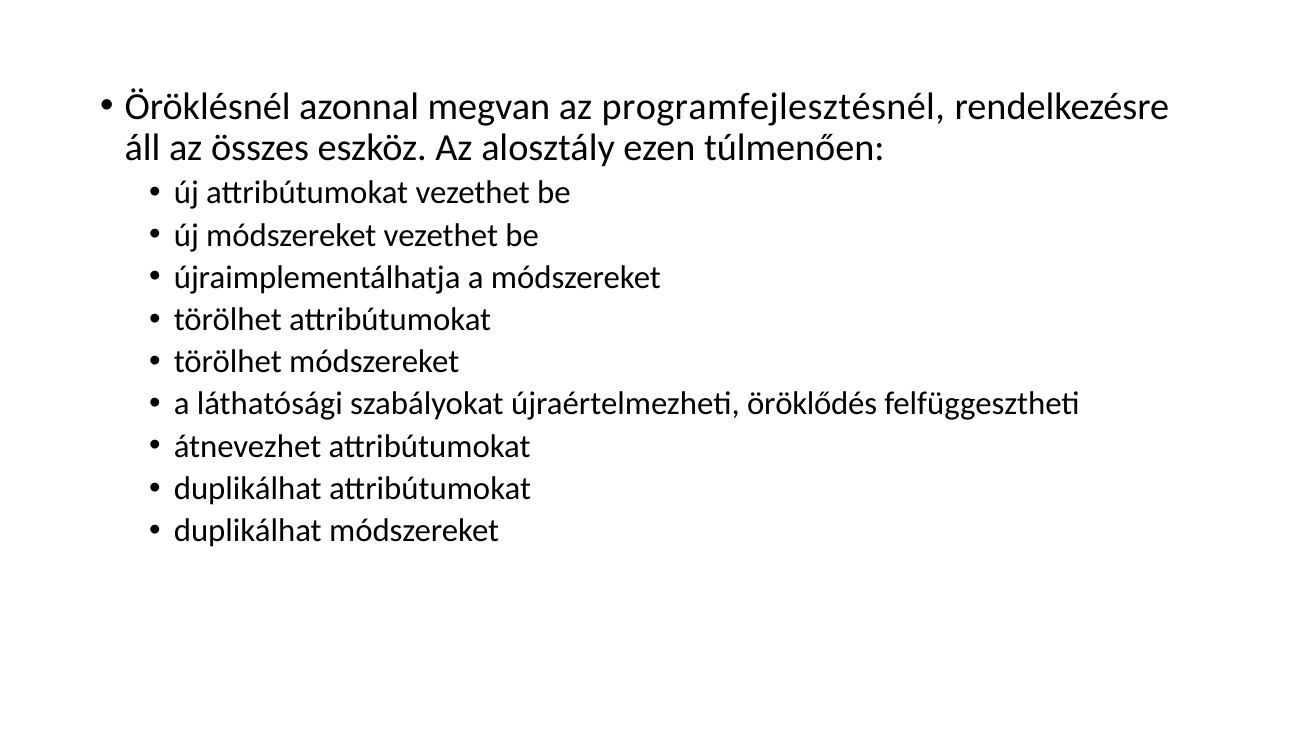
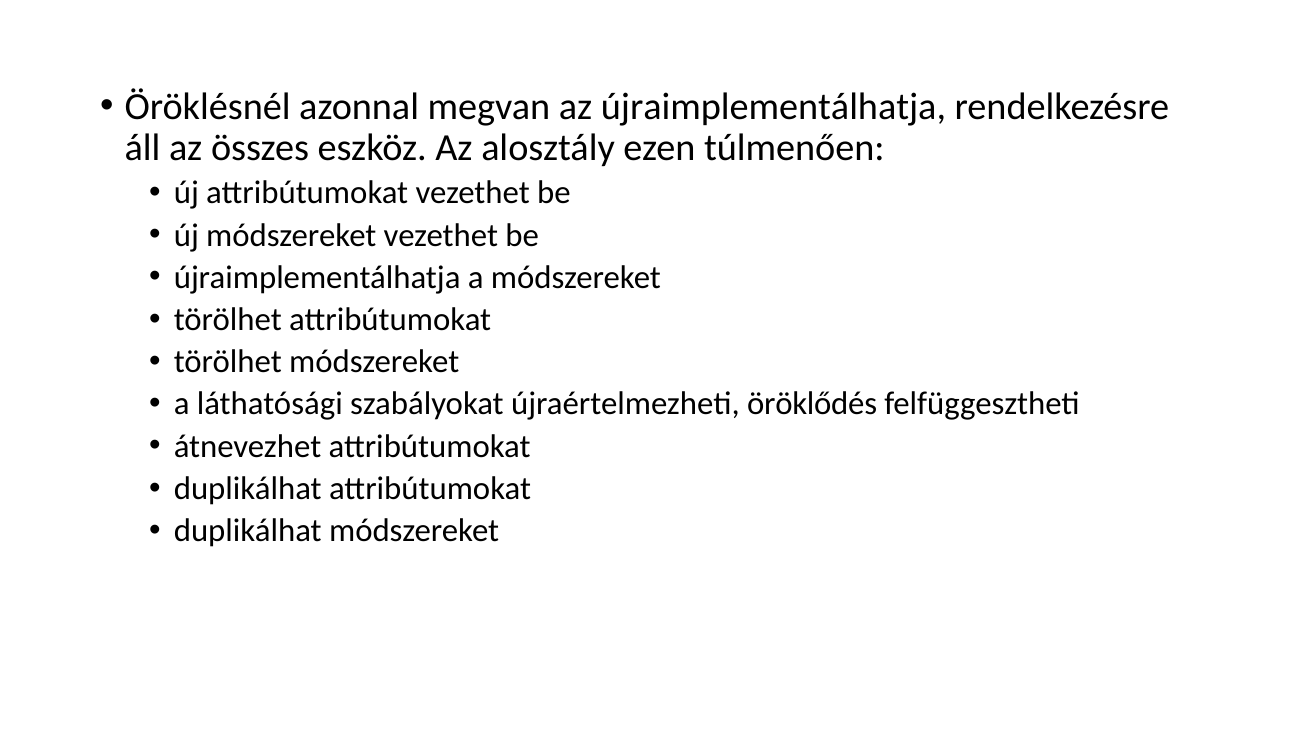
az programfejlesztésnél: programfejlesztésnél -> újraimplementálhatja (773, 106)
